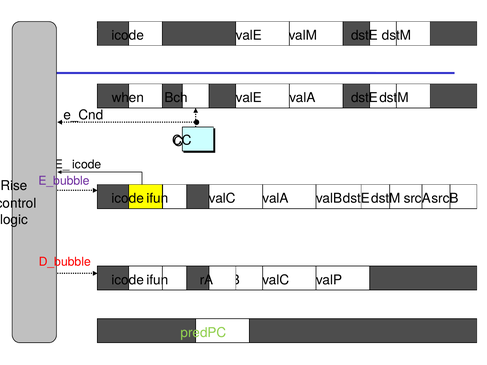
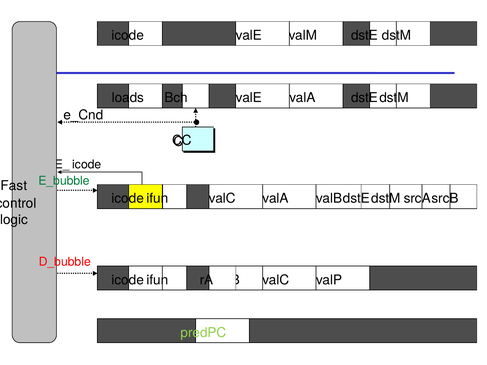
when: when -> loads (128, 98)
E_bubble colour: purple -> green (64, 181)
Rise: Rise -> Fast (14, 186)
